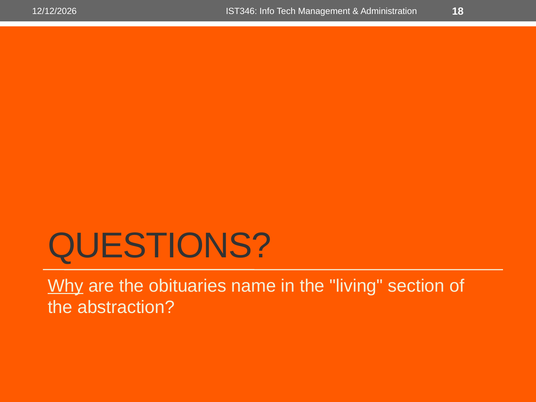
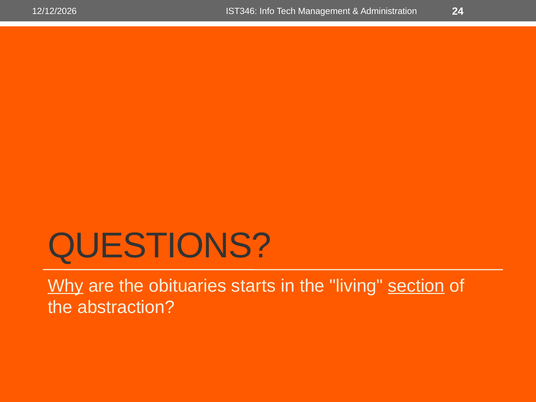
18: 18 -> 24 (458, 11)
name: name -> starts (254, 286)
section underline: none -> present (416, 286)
